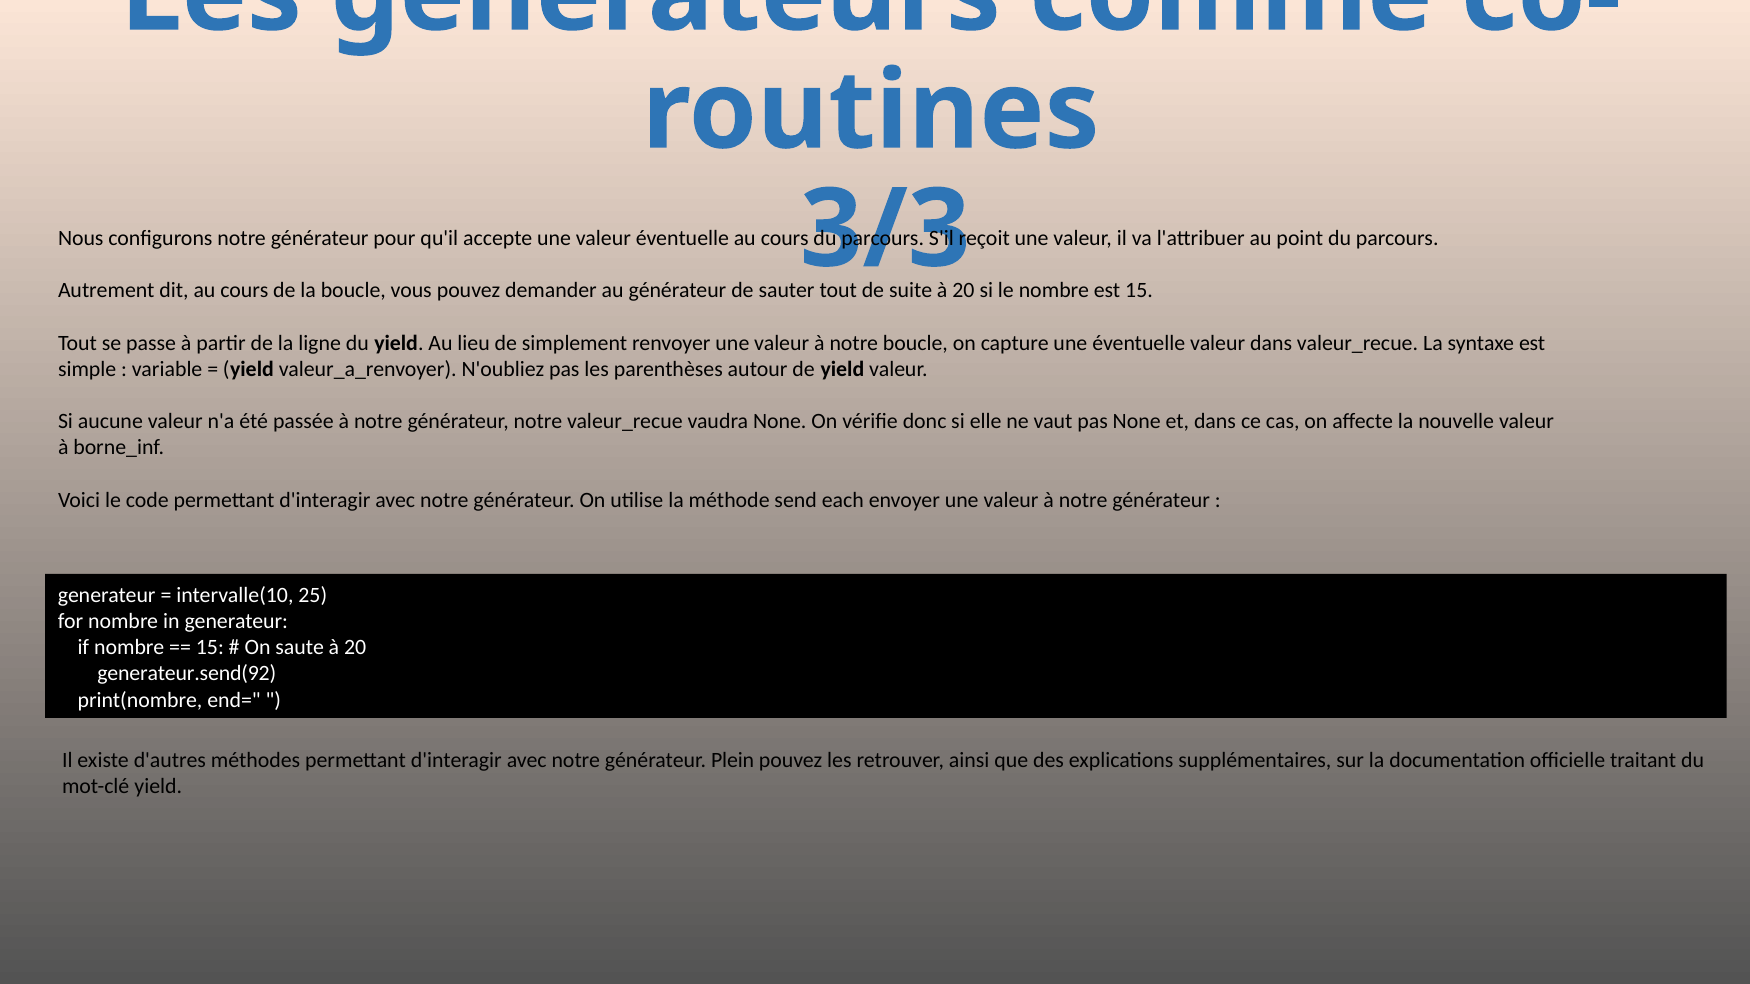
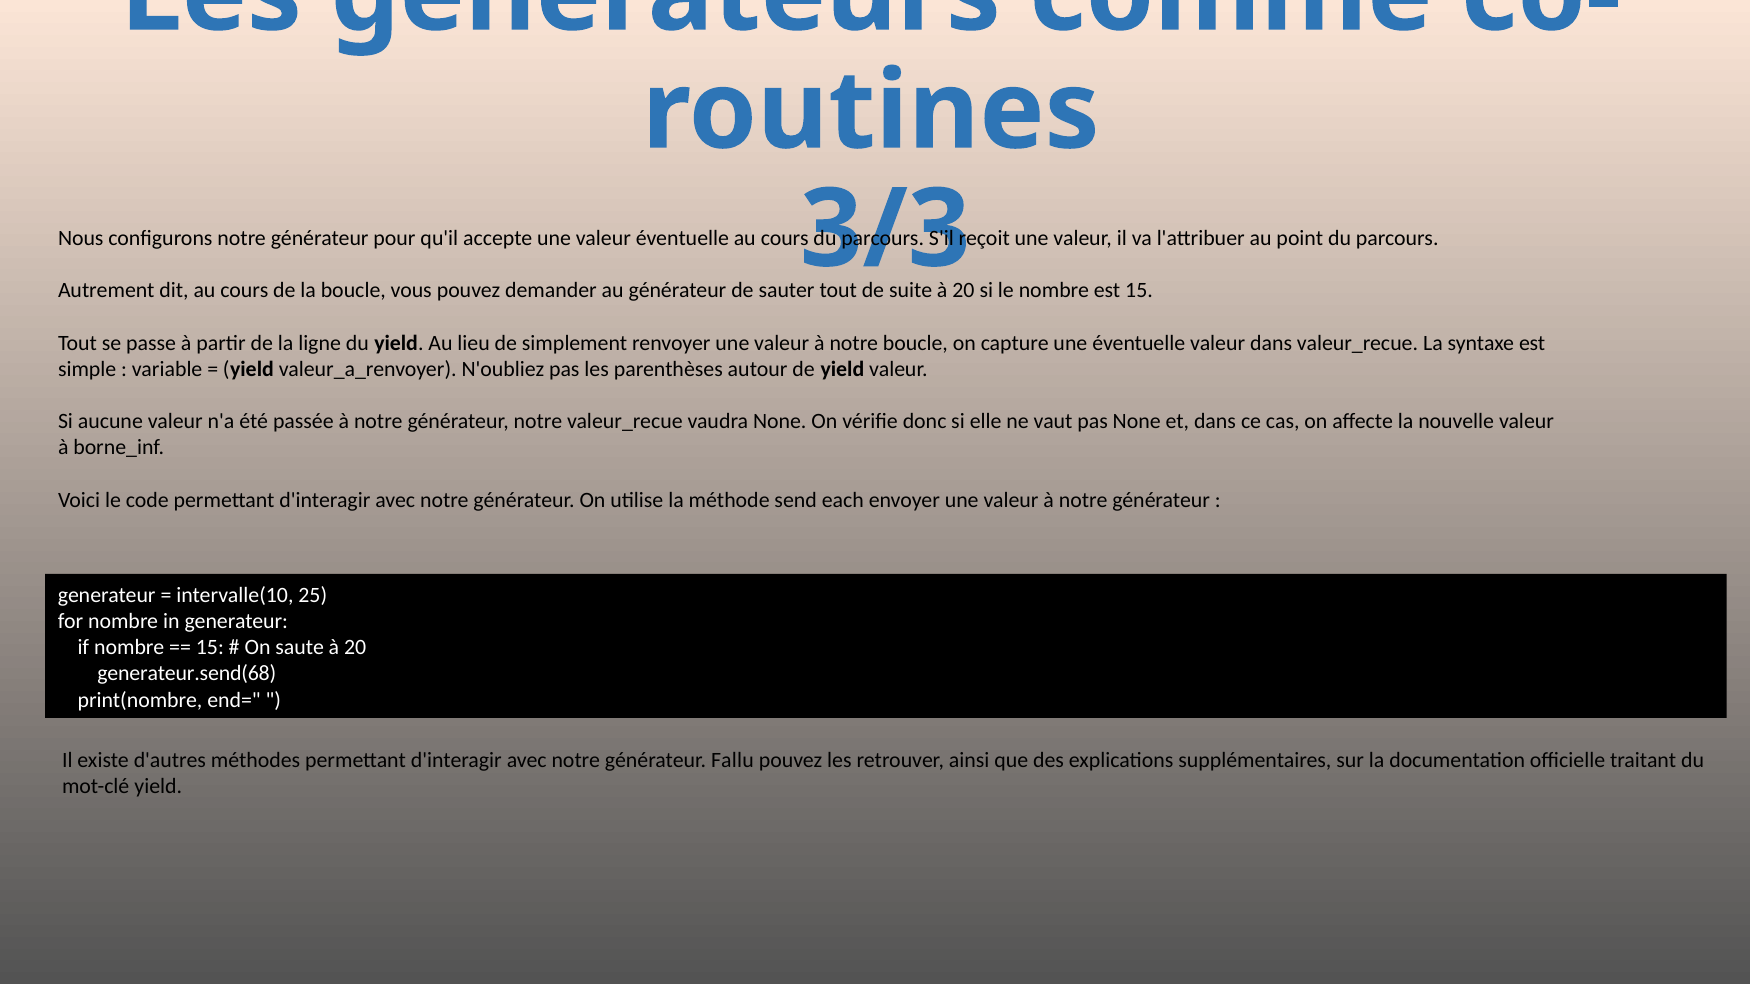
generateur.send(92: generateur.send(92 -> generateur.send(68 (187, 674)
Plein: Plein -> Fallu (732, 760)
